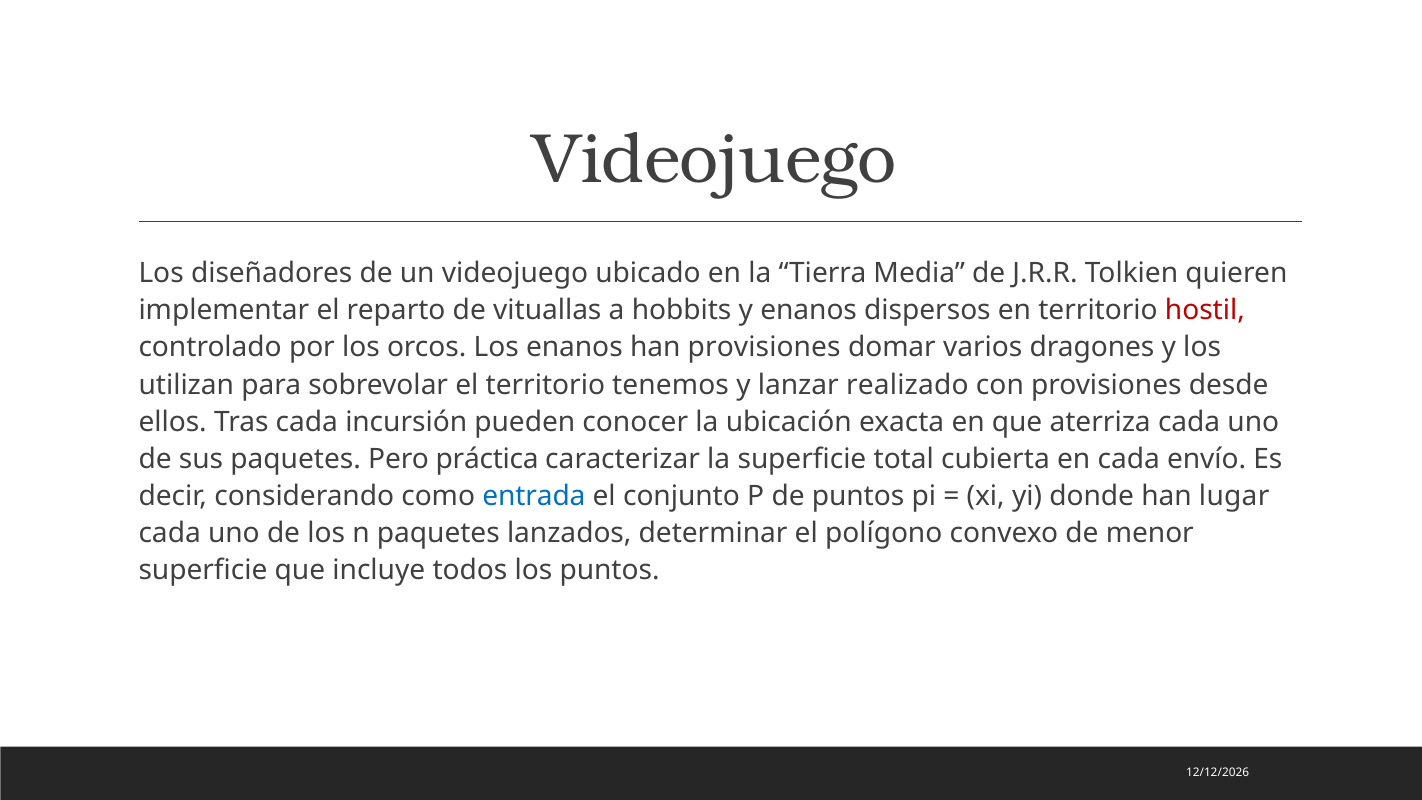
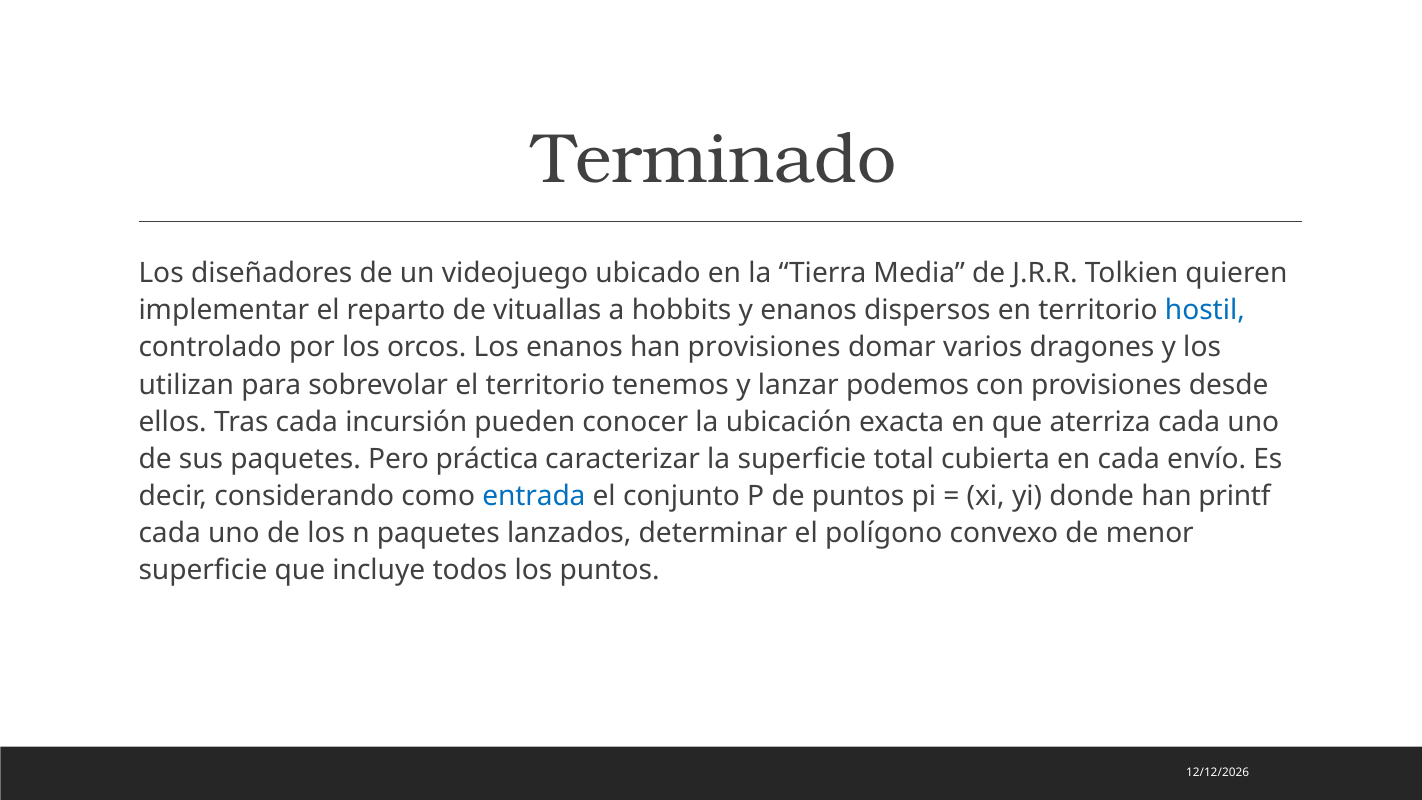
Videojuego: Videojuego -> Terminado (715, 159)
hostil colour: red -> blue (1205, 311)
realizado: realizado -> podemos (908, 385)
lugar: lugar -> printf (1234, 496)
